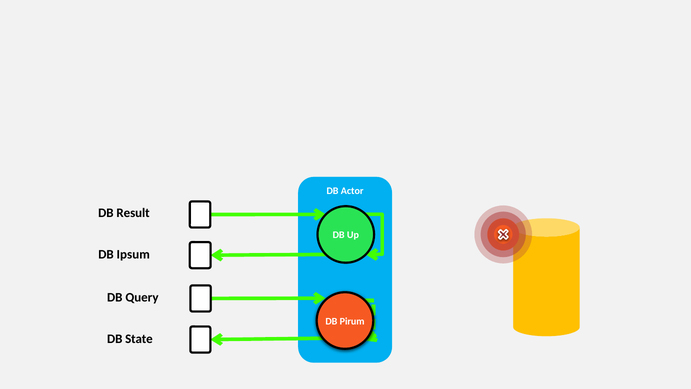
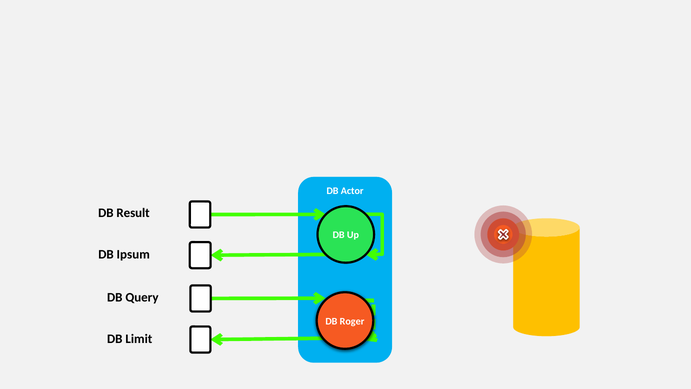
Pirum: Pirum -> Roger (352, 321)
State: State -> Limit (139, 339)
